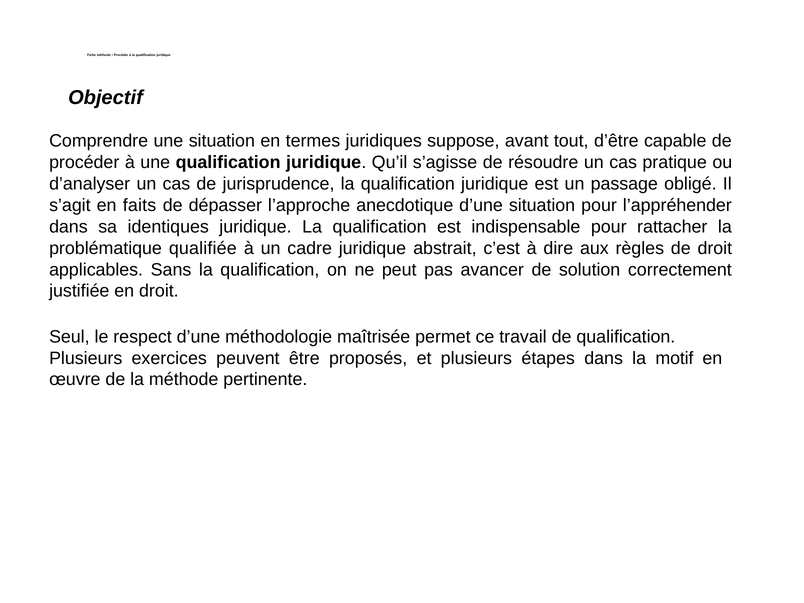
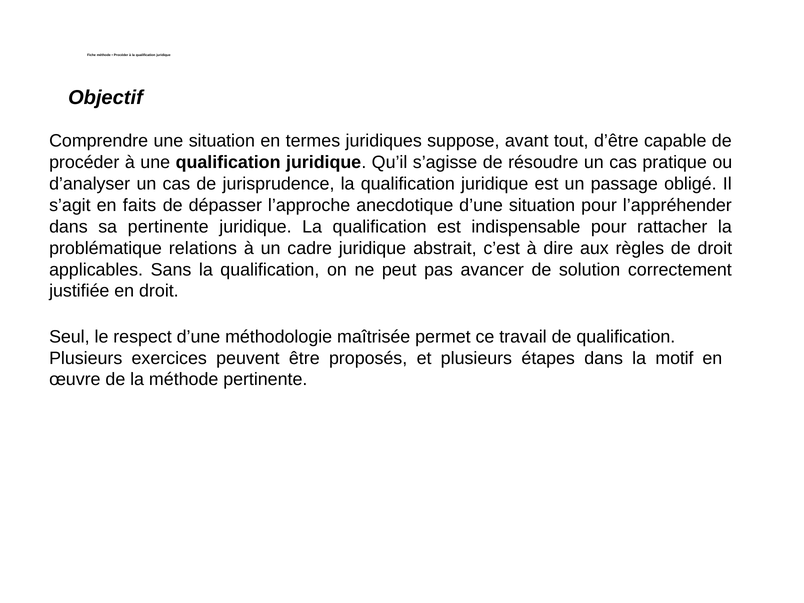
sa identiques: identiques -> pertinente (168, 227)
qualifiée: qualifiée -> relations (203, 248)
